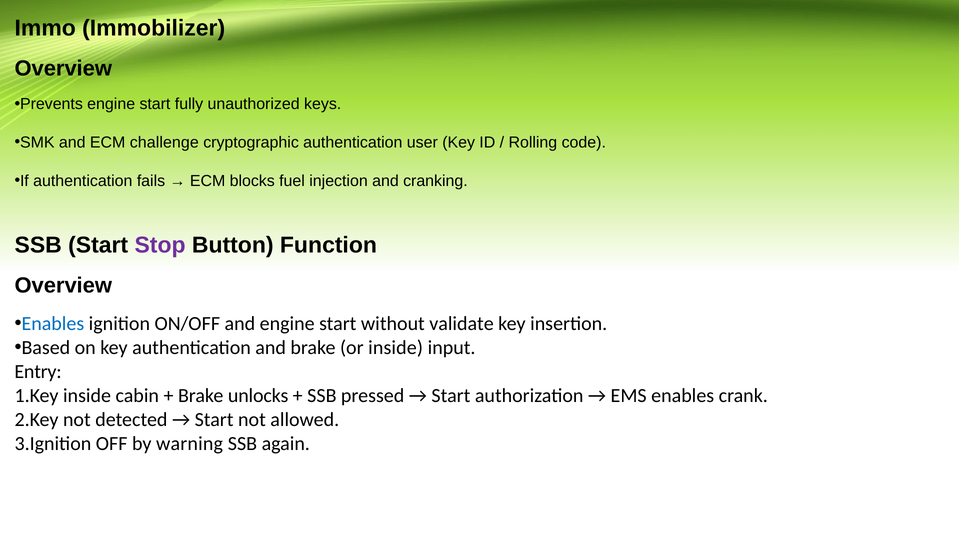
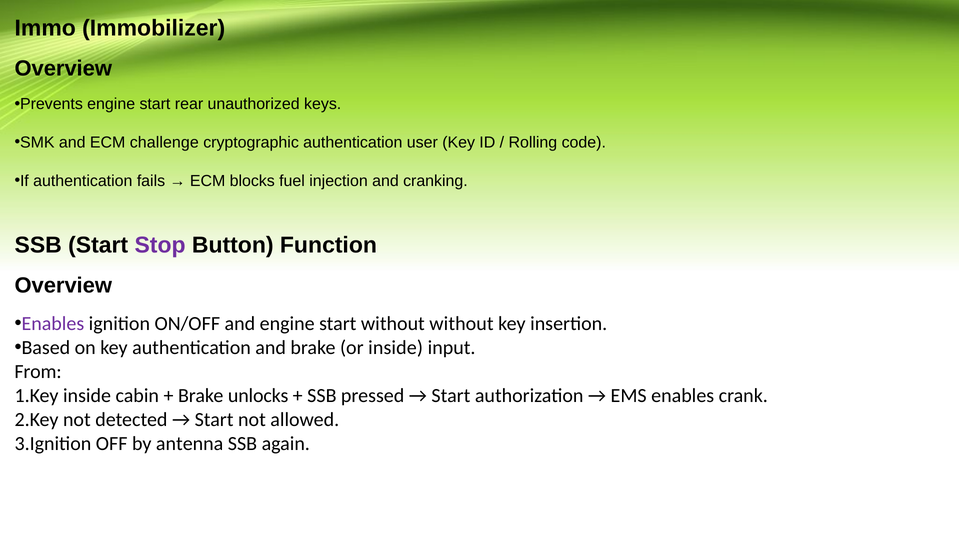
fully: fully -> rear (189, 104)
Enables colour: blue -> purple (53, 324)
without validate: validate -> without (461, 324)
Entry: Entry -> From (38, 372)
warning: warning -> antenna (190, 444)
